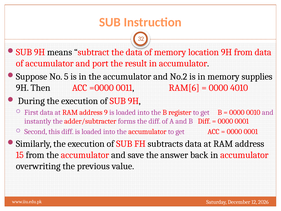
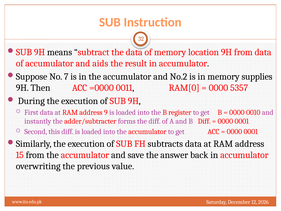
port: port -> aids (100, 63)
5: 5 -> 7 (66, 77)
RAM[6: RAM[6 -> RAM[0 (184, 88)
4010: 4010 -> 5357 (239, 88)
